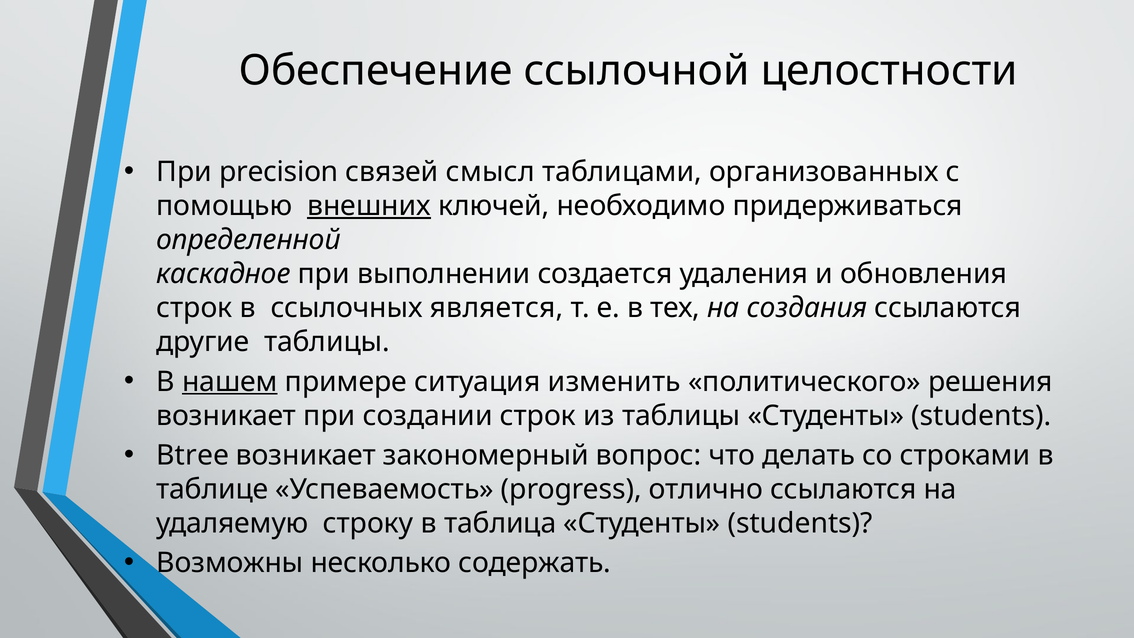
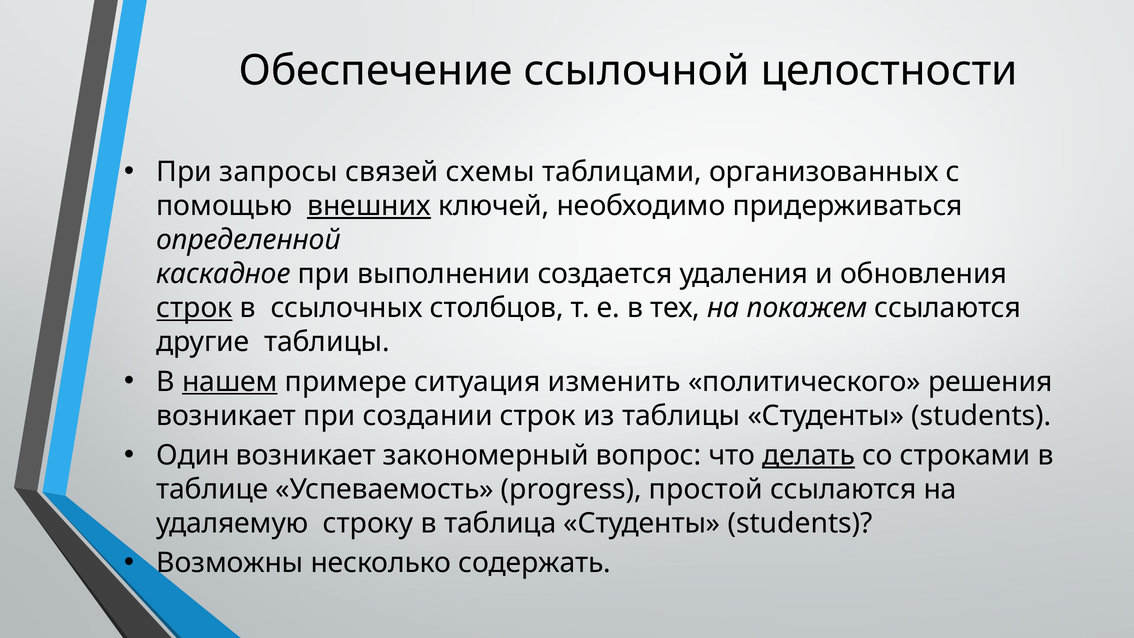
precision: precision -> запросы (279, 172)
смысл: смысл -> схемы (490, 172)
строк underline: none -> present (194, 308)
является: является -> столбцов (497, 308)
создания: создания -> покажем (807, 308)
Btree: Btree -> Один (193, 455)
делать underline: none -> present (809, 455)
отлично: отлично -> простой (706, 489)
